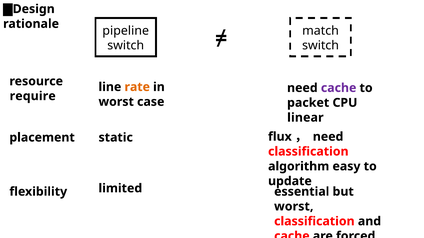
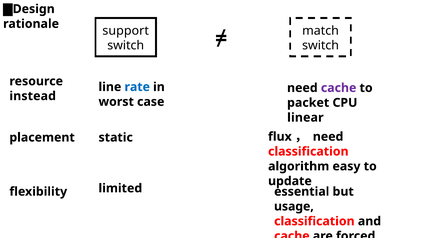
pipeline: pipeline -> support (126, 31)
rate colour: orange -> blue (137, 87)
require: require -> instead (33, 96)
worst: worst -> usage (294, 207)
